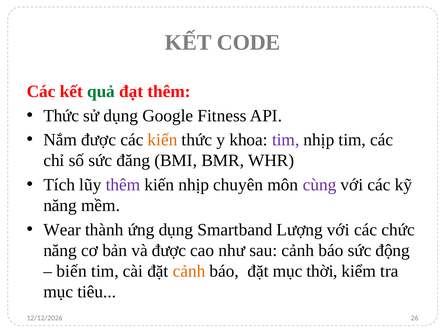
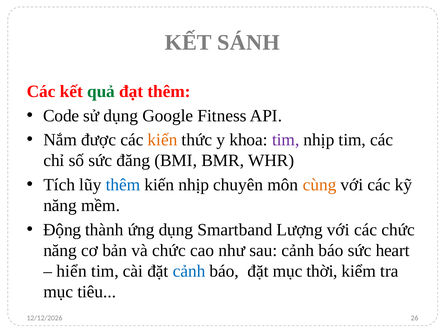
CODE: CODE -> SÁNH (248, 43)
Thức: Thức -> Code (61, 116)
thêm colour: purple -> blue (123, 185)
cùng colour: purple -> orange (320, 185)
Wear: Wear -> Động (62, 230)
và được: được -> chức (169, 251)
động: động -> heart (393, 251)
biến: biến -> hiển (72, 272)
cảnh colour: orange -> blue (189, 272)
